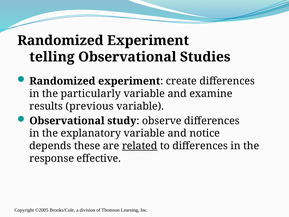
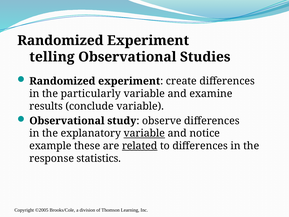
previous: previous -> conclude (90, 106)
variable underline: none -> present (144, 133)
depends: depends -> example (50, 146)
effective: effective -> statistics (99, 158)
